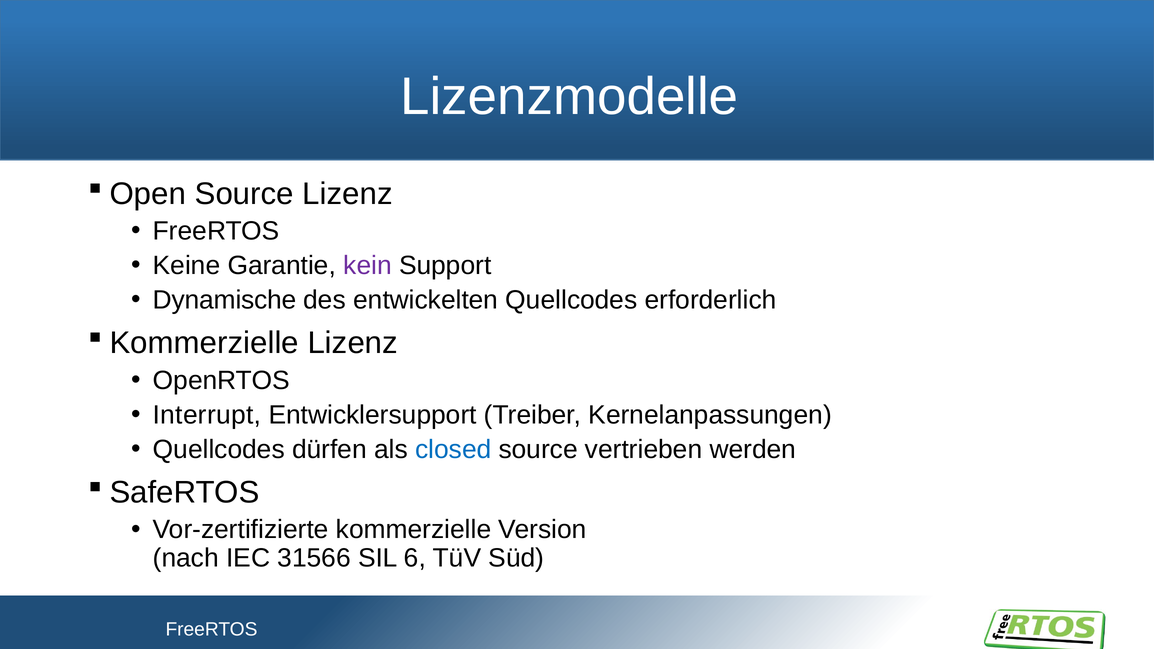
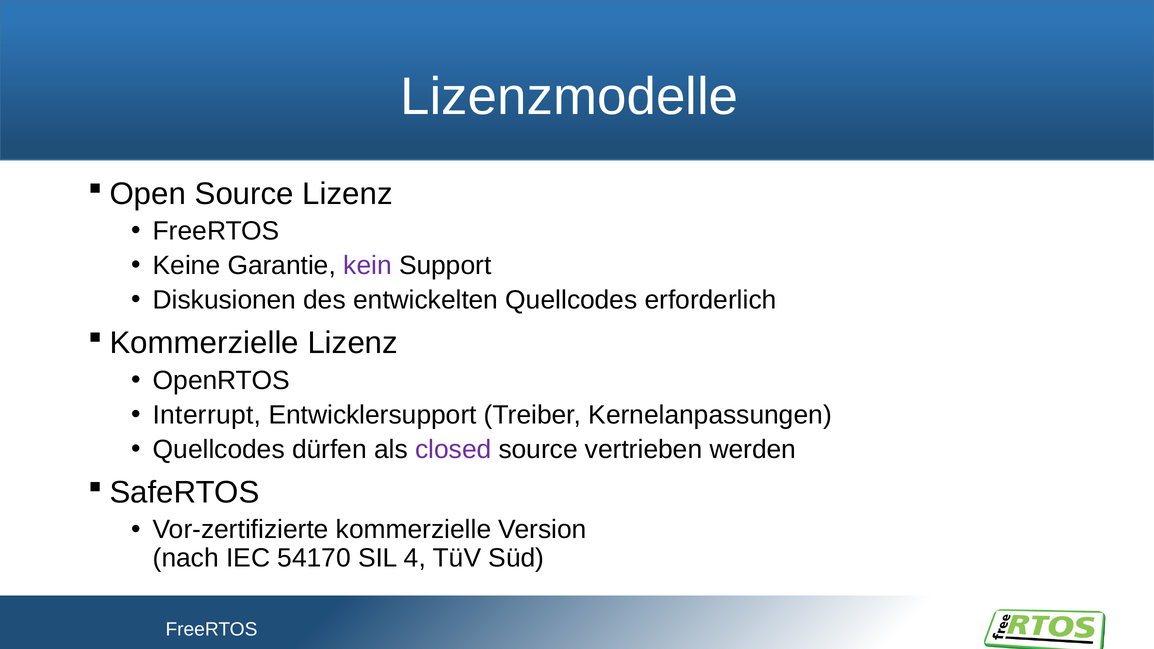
Dynamische: Dynamische -> Diskusionen (225, 300)
closed colour: blue -> purple (453, 449)
31566: 31566 -> 54170 (314, 558)
6: 6 -> 4 (415, 558)
